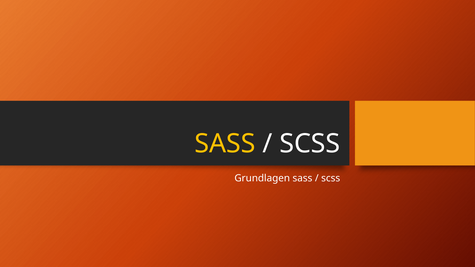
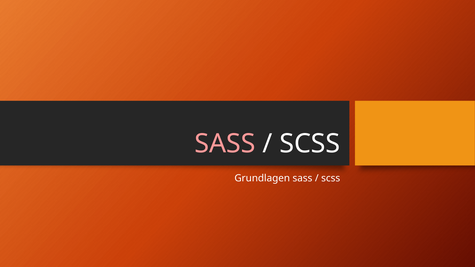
SASS colour: yellow -> pink (225, 144)
